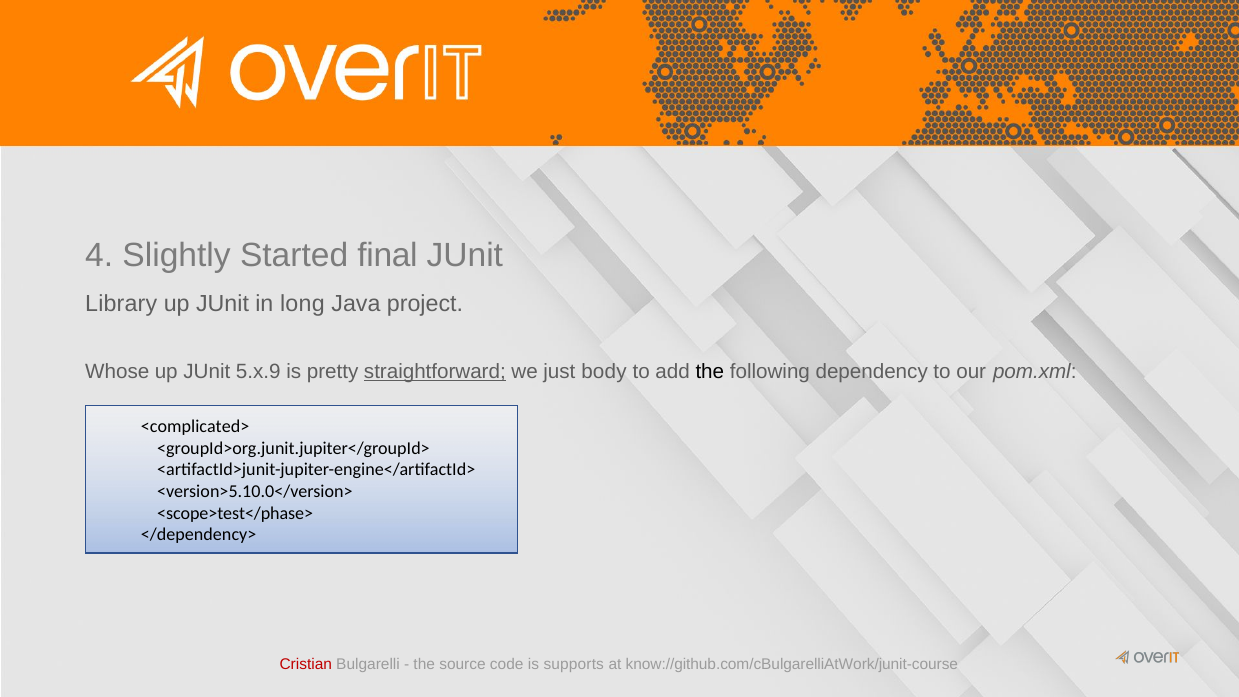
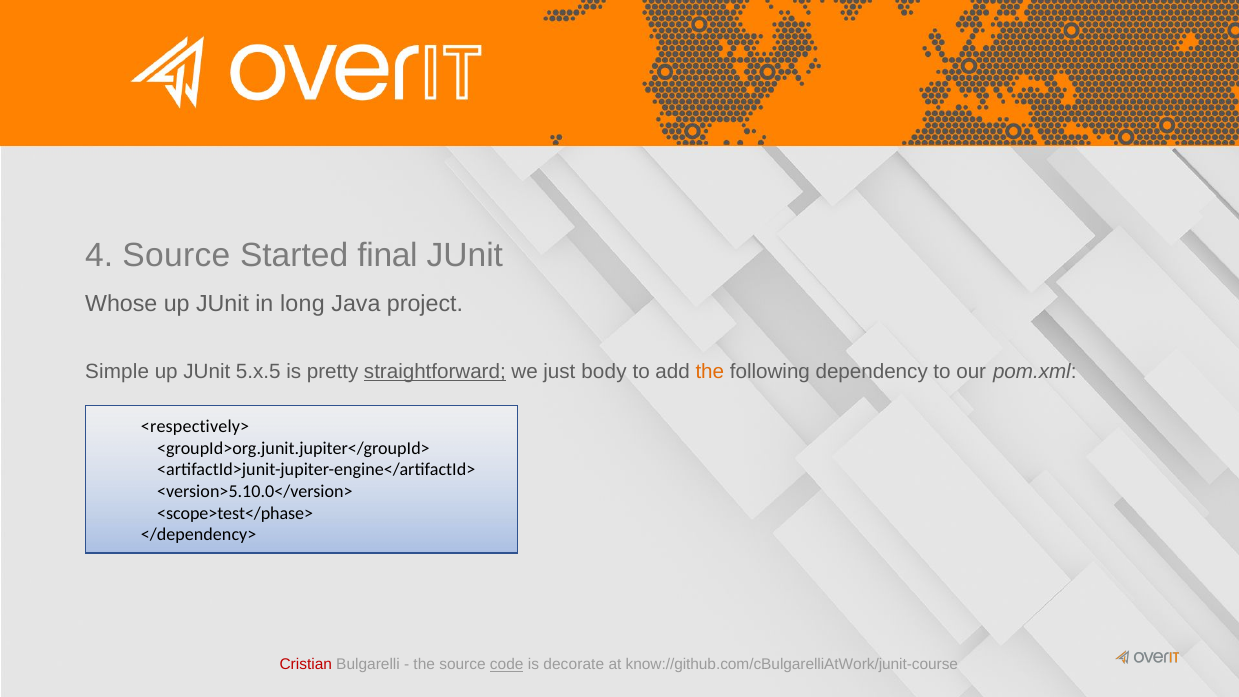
4 Slightly: Slightly -> Source (176, 255)
Library: Library -> Whose (121, 304)
Whose: Whose -> Simple (117, 372)
5.x.9: 5.x.9 -> 5.x.5 (258, 372)
the colour: black -> orange (710, 372)
<complicated>: <complicated> -> <respectively> (195, 426)
code underline: none -> present (507, 665)
supports: supports -> decorate (574, 665)
